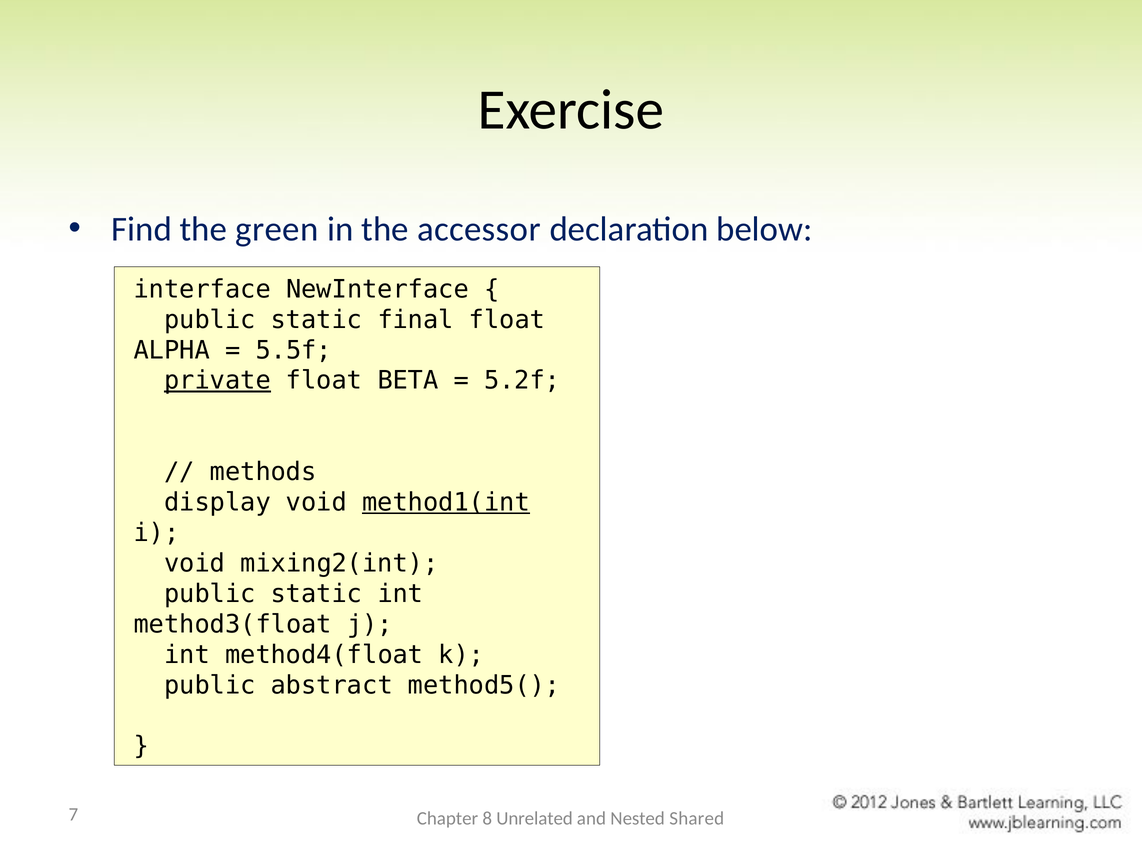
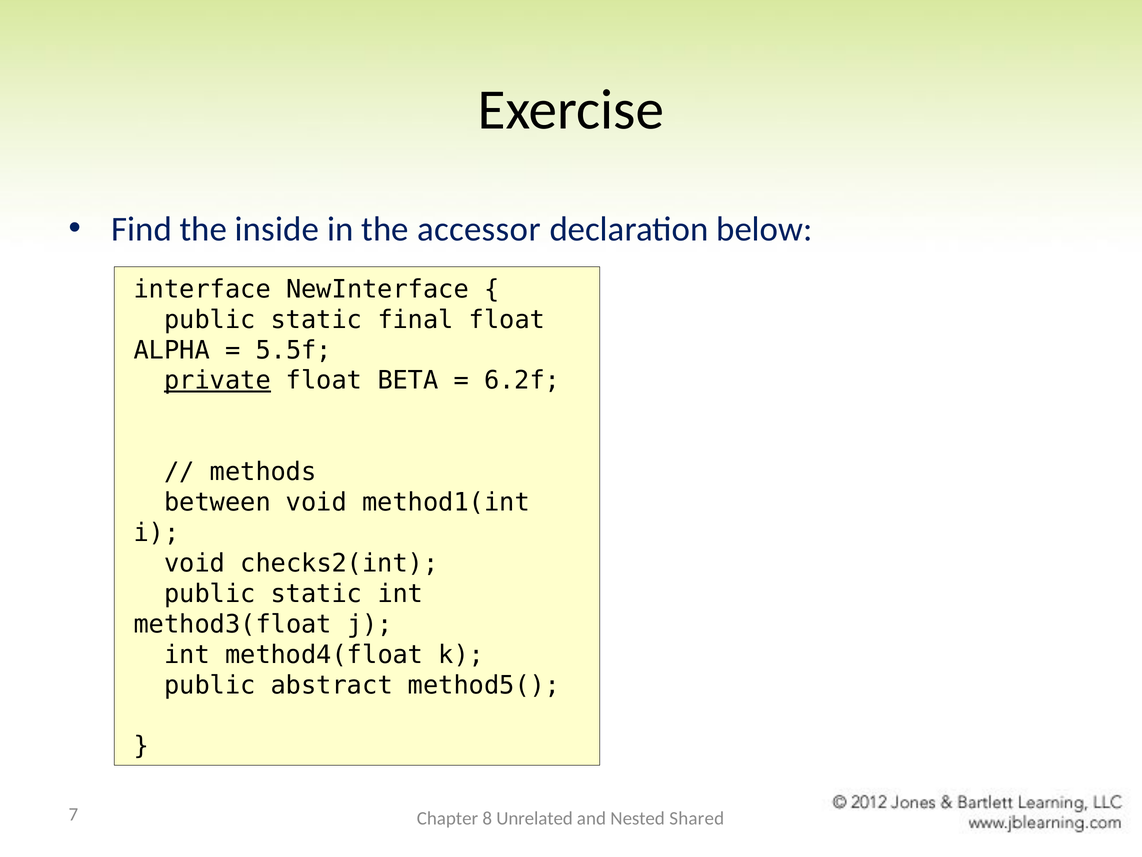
green: green -> inside (277, 229)
5.2f: 5.2f -> 6.2f (522, 380)
display: display -> between (218, 502)
method1(int underline: present -> none (446, 502)
mixing2(int: mixing2(int -> checks2(int (339, 563)
